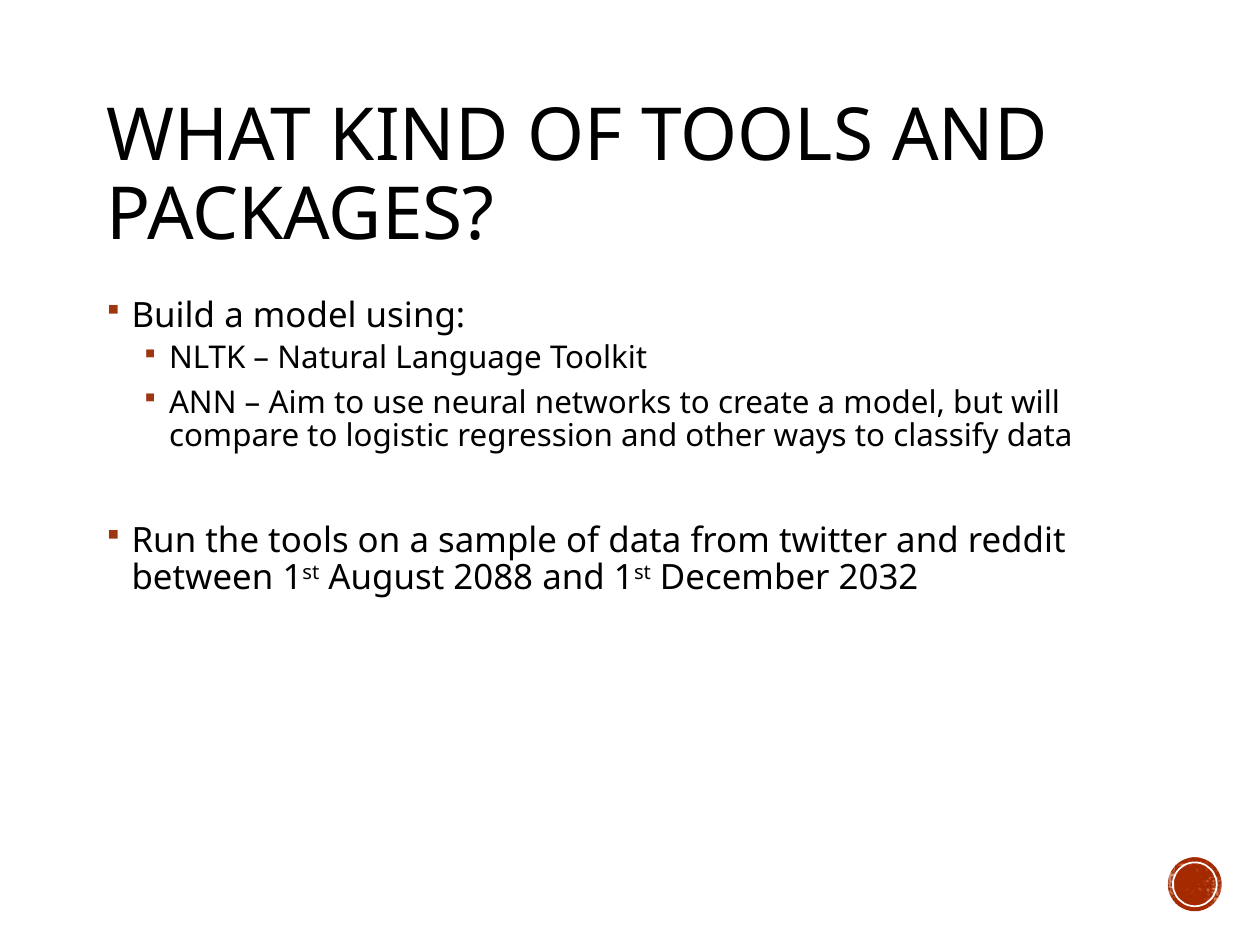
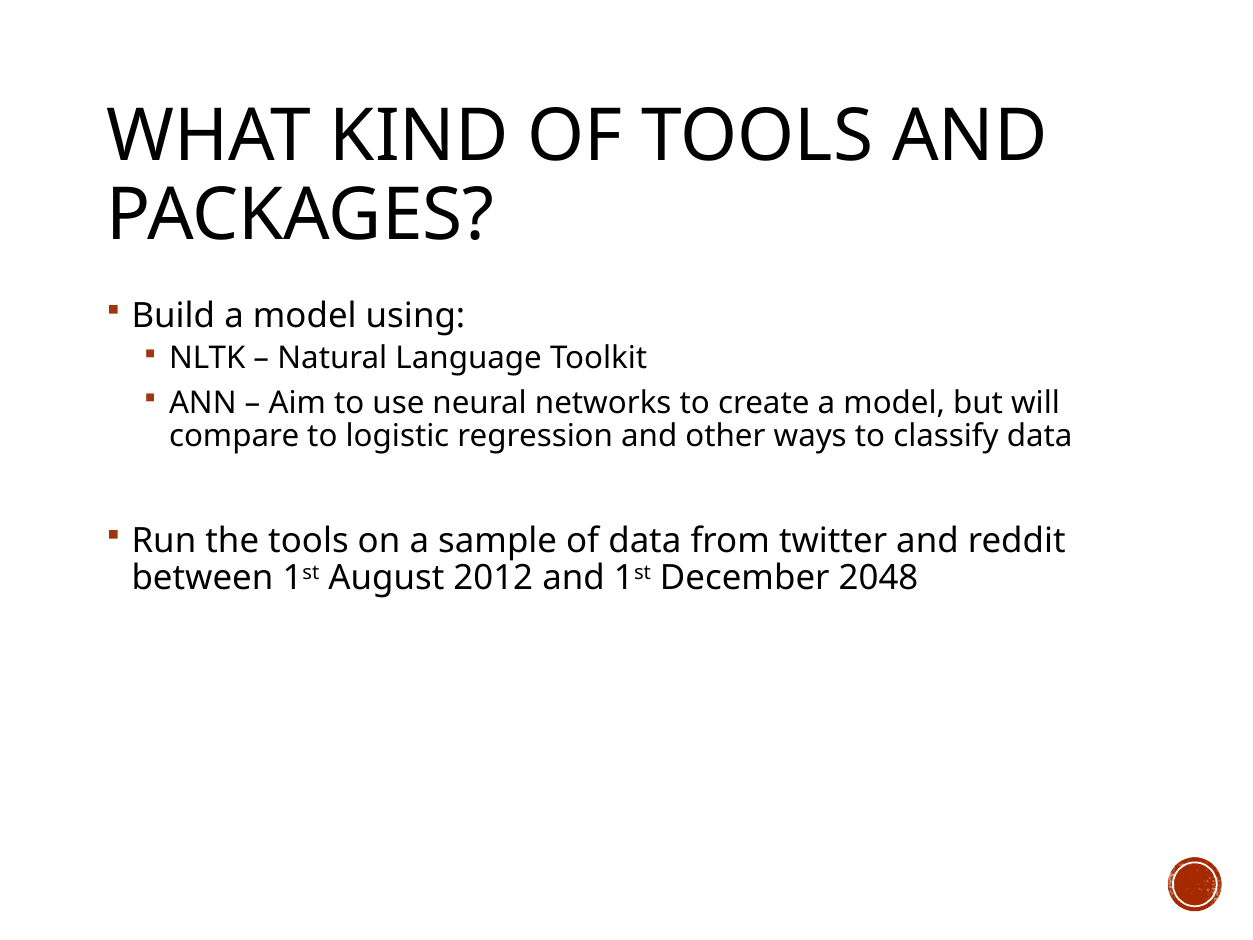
2088: 2088 -> 2012 (493, 578)
2032: 2032 -> 2048 (879, 578)
